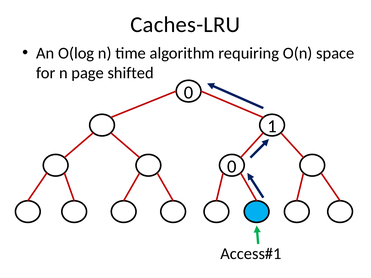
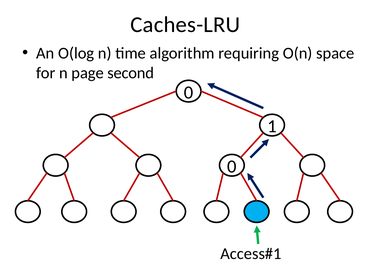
shifted: shifted -> second (131, 73)
